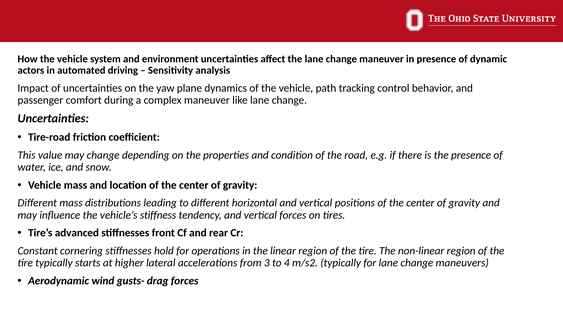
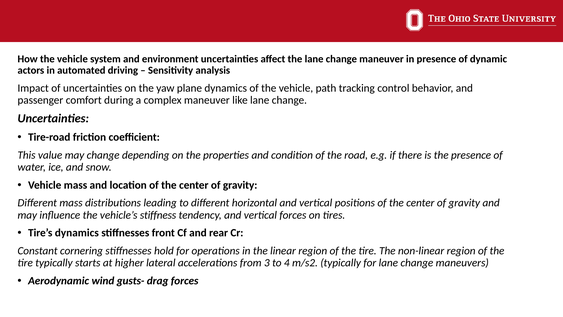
Tire’s advanced: advanced -> dynamics (77, 233)
